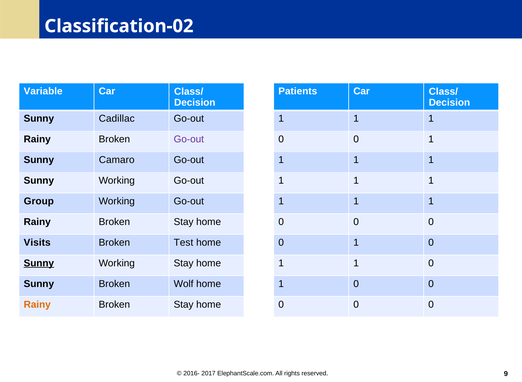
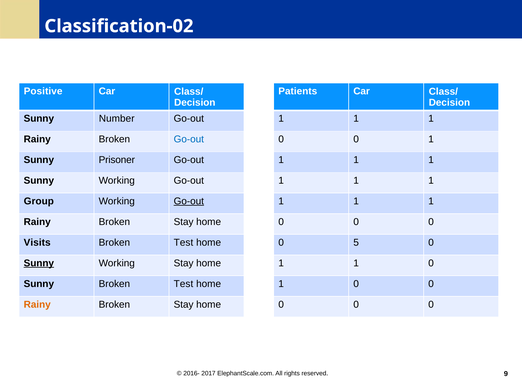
Variable: Variable -> Positive (43, 91)
Cadillac: Cadillac -> Number (117, 119)
Go-out colour: purple -> blue (189, 139)
Camaro: Camaro -> Prisoner (117, 160)
Go-out underline: none -> present (189, 201)
1: 1 -> 5 (356, 242)
Sunny Broken Wolf: Wolf -> Test (184, 284)
